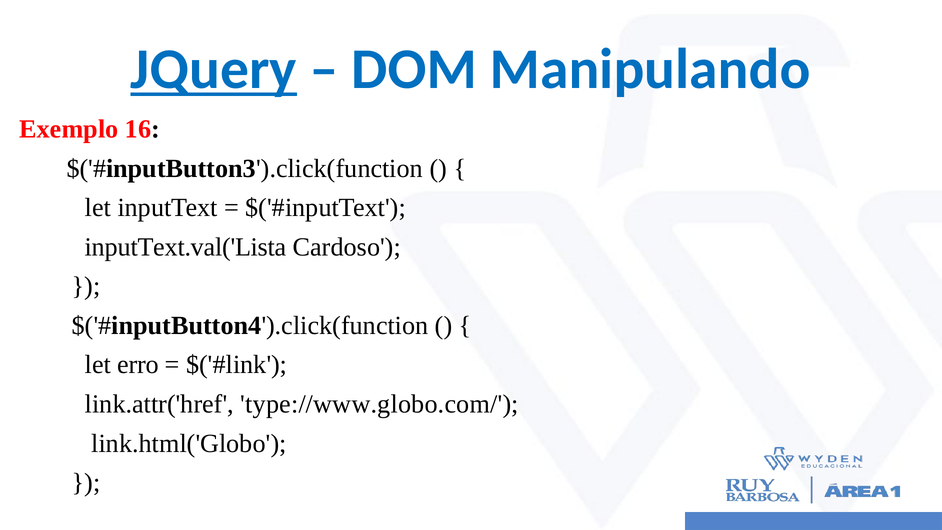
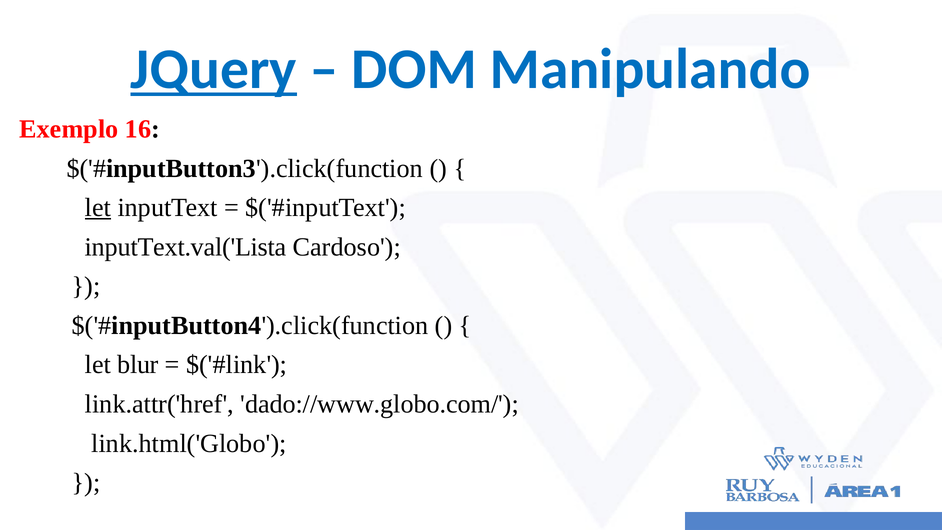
let underline: none -> present (98, 208)
erro: erro -> blur (138, 365)
type://www.globo.com/: type://www.globo.com/ -> dado://www.globo.com/ (380, 404)
